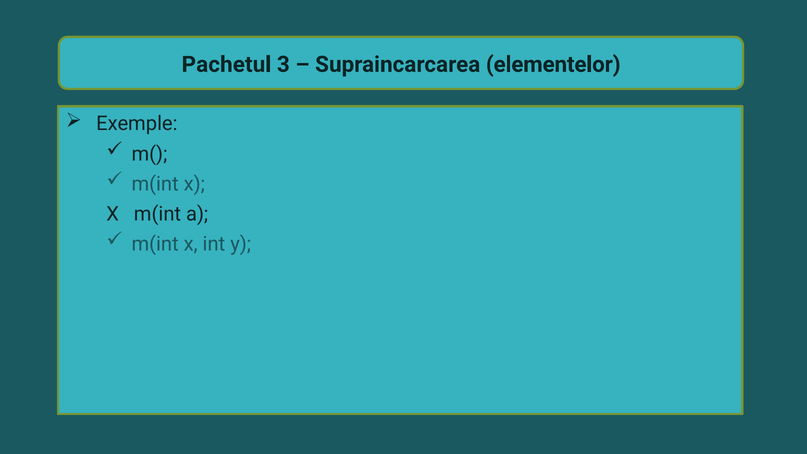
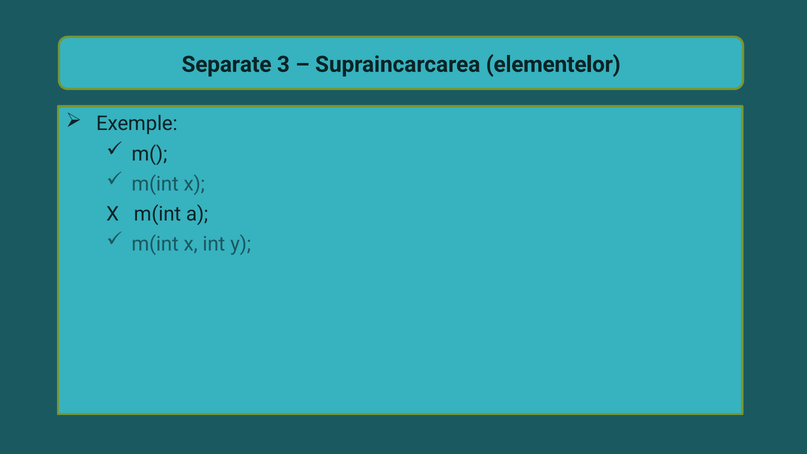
Pachetul: Pachetul -> Separate (227, 64)
